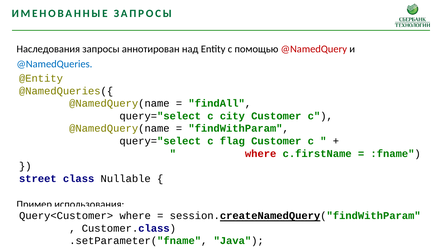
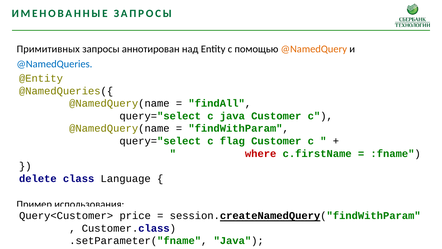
Наследования: Наследования -> Примитивных (48, 49)
@NamedQuery colour: red -> orange (314, 49)
c city: city -> java (232, 116)
street: street -> delete (38, 178)
Nullable: Nullable -> Language (126, 178)
where: where -> price (135, 215)
